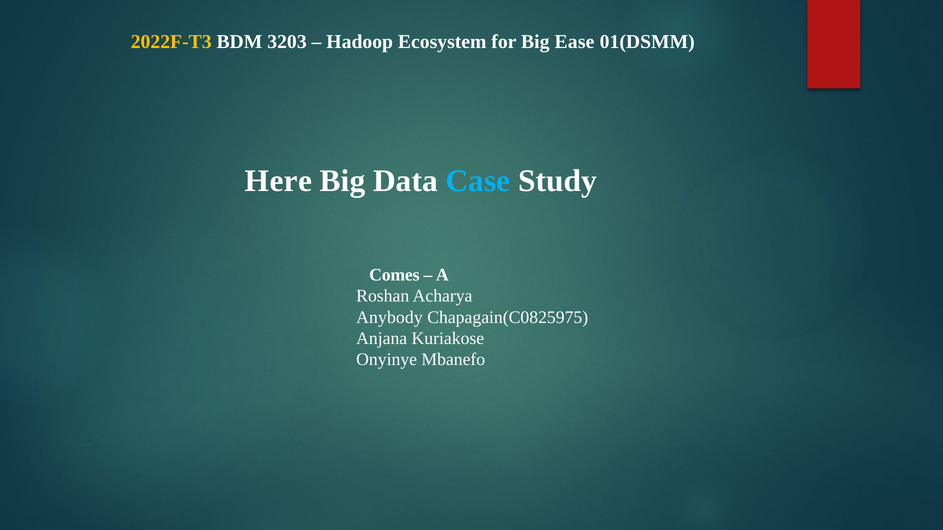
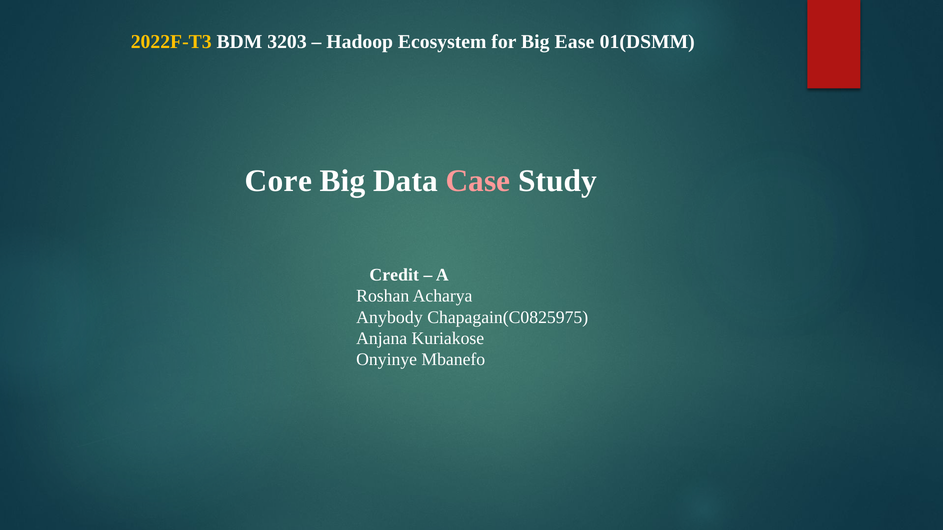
Here: Here -> Core (278, 181)
Case colour: light blue -> pink (478, 181)
Comes: Comes -> Credit (394, 275)
